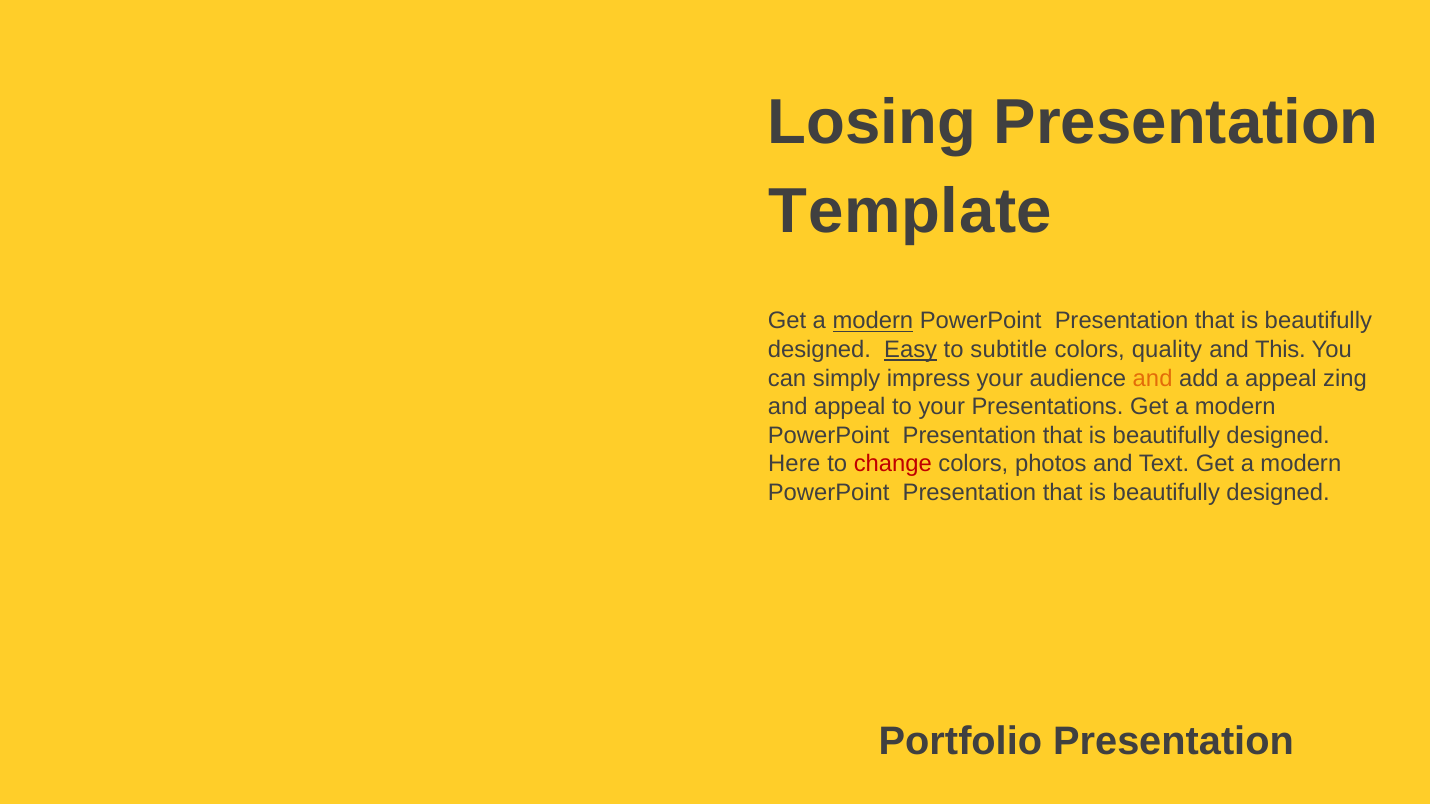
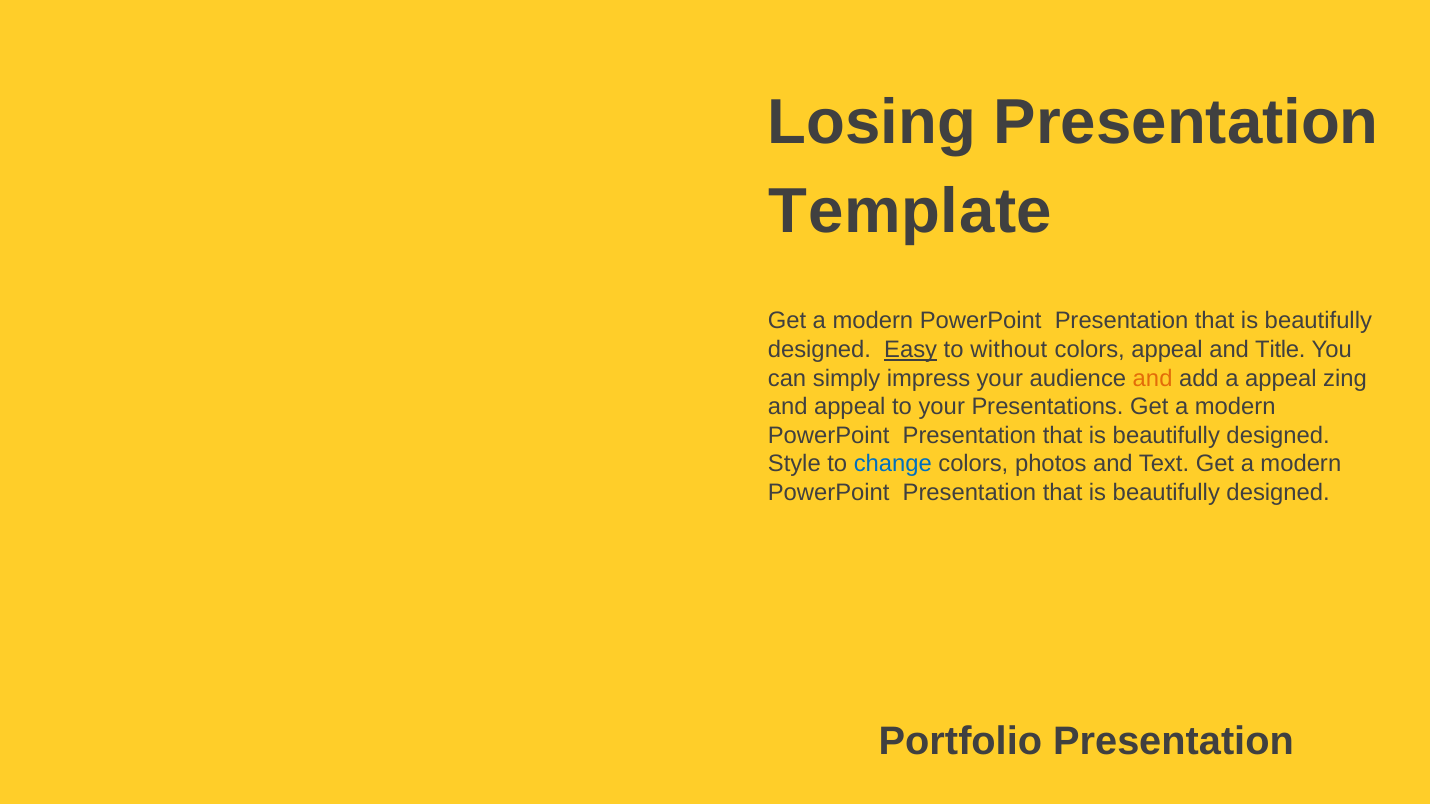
modern underline: present -> none (873, 321)
subtitle: subtitle -> without (1009, 350)
colors quality: quality -> appeal (1167, 350)
This: This -> Title (1280, 350)
Here: Here -> Style (794, 464)
change colour: red -> blue (893, 464)
